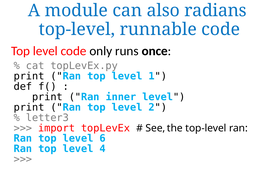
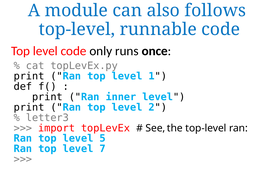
radians: radians -> follows (215, 11)
6: 6 -> 5 (103, 139)
4: 4 -> 7 (103, 149)
